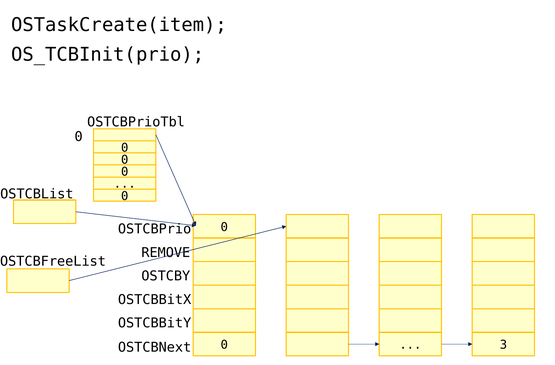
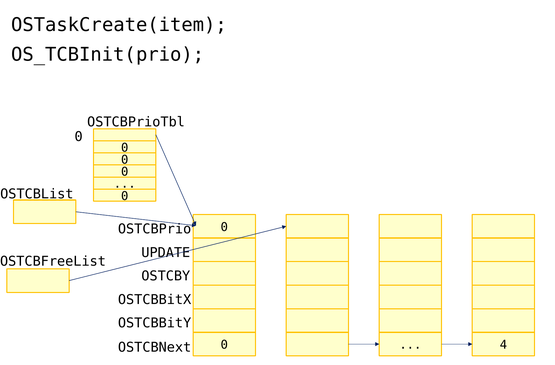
REMOVE: REMOVE -> UPDATE (166, 252)
3: 3 -> 4 (503, 345)
